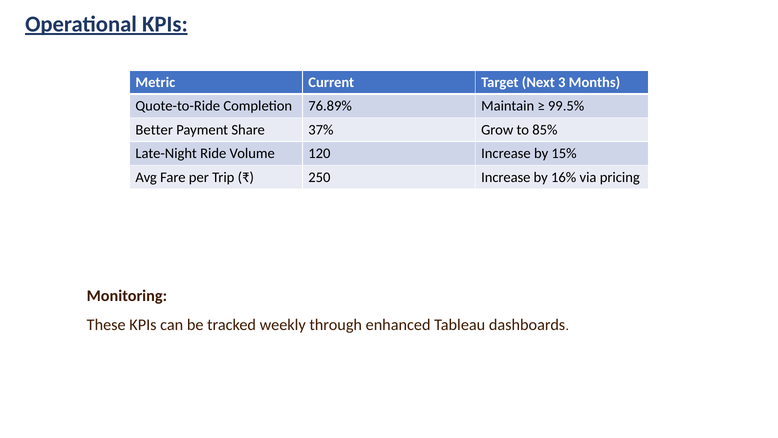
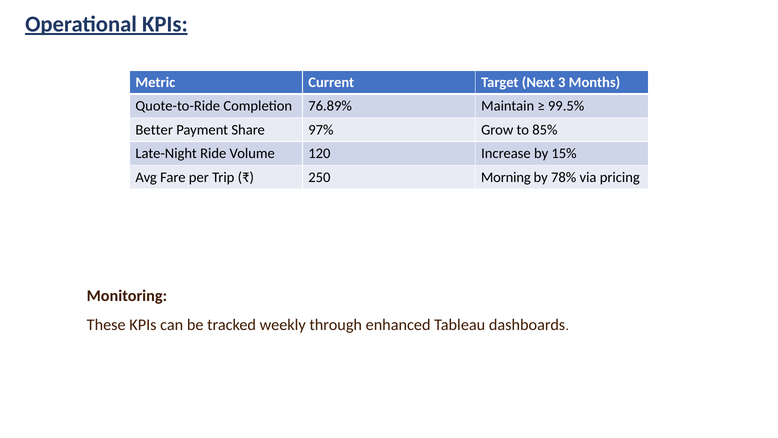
37%: 37% -> 97% (321, 130)
250 Increase: Increase -> Morning (506, 177)
16%: 16% -> 78% (564, 177)
